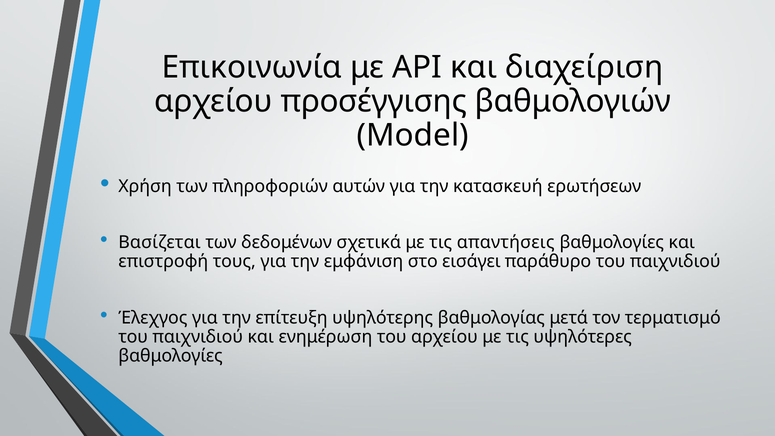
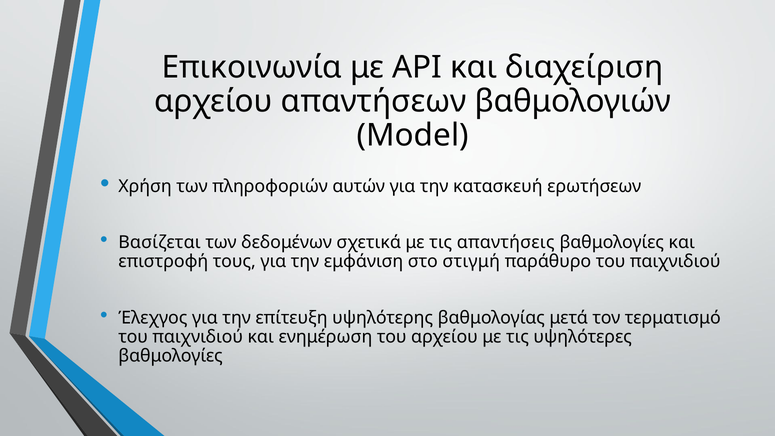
προσέγγισης: προσέγγισης -> απαντήσεων (374, 102)
εισάγει: εισάγει -> στιγμή (471, 262)
